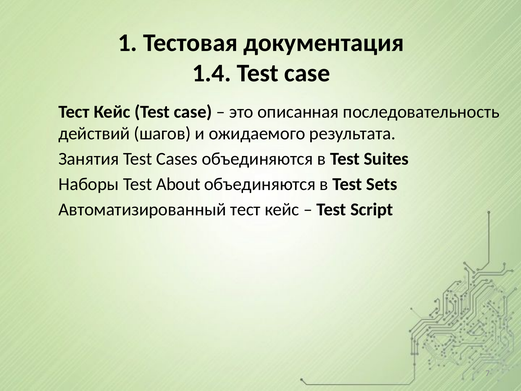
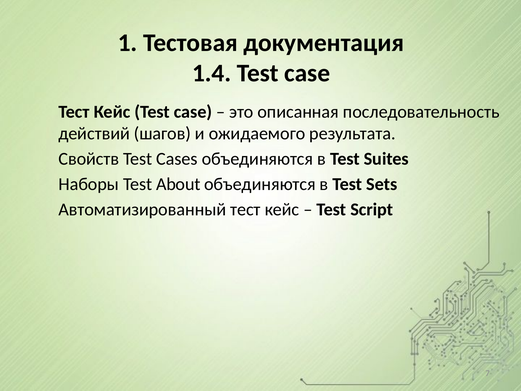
Занятия: Занятия -> Свойств (89, 159)
